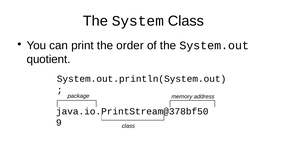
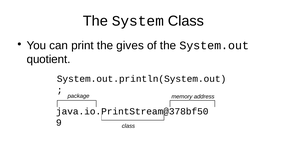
order: order -> gives (130, 46)
